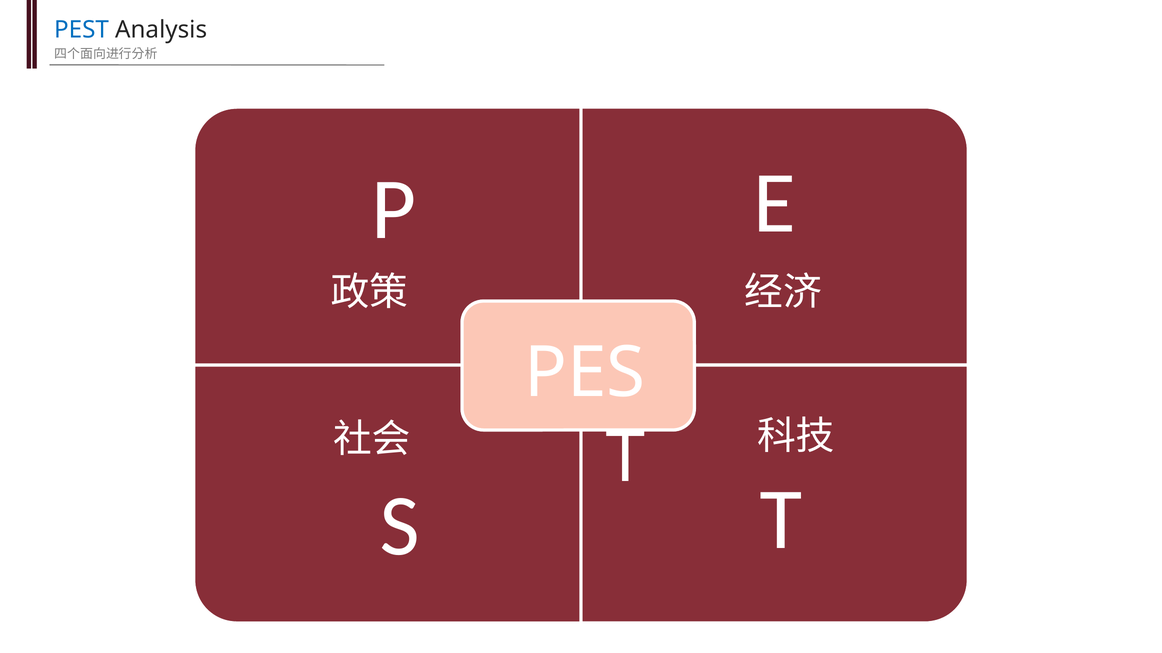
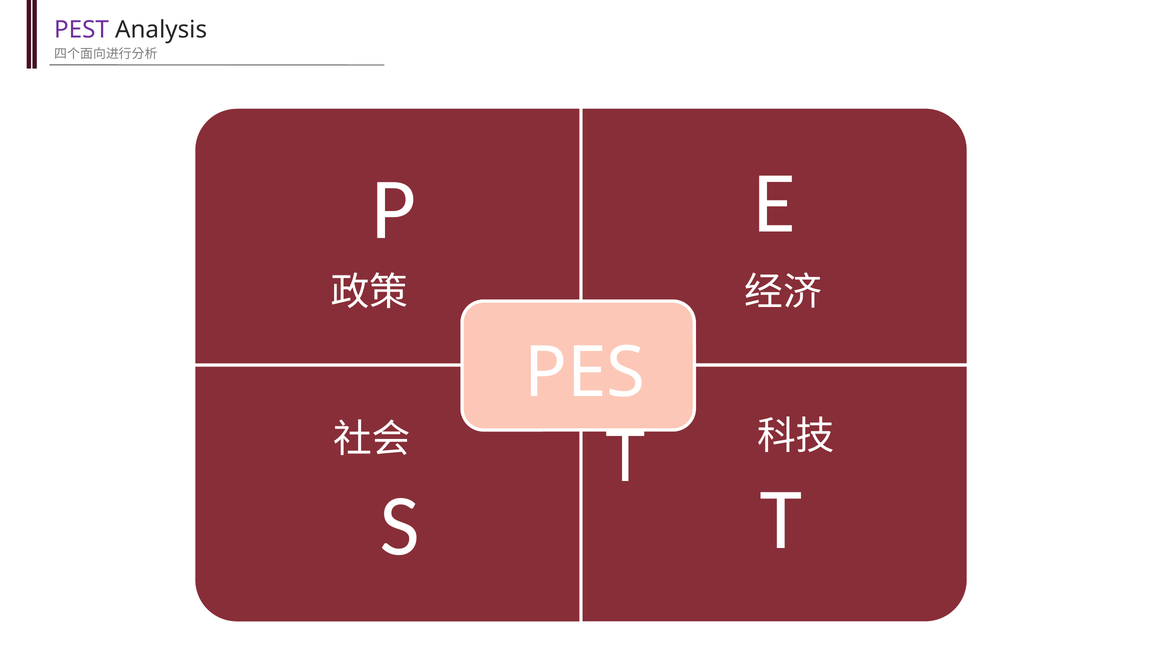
PEST colour: blue -> purple (81, 30)
